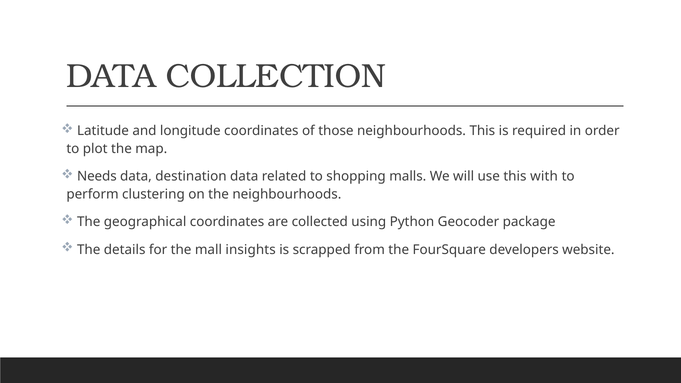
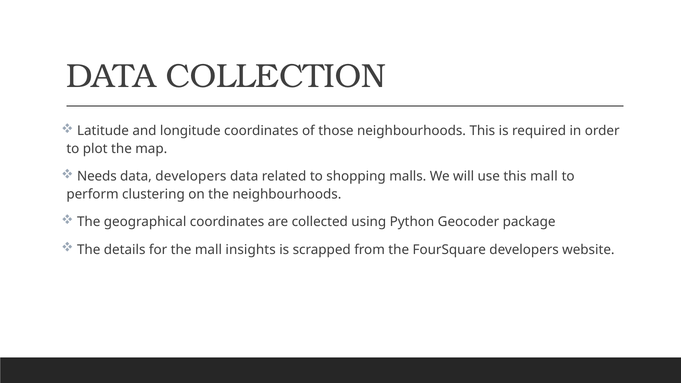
data destination: destination -> developers (191, 176)
this with: with -> mall (544, 176)
